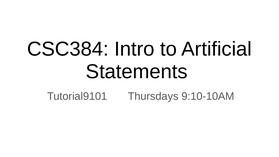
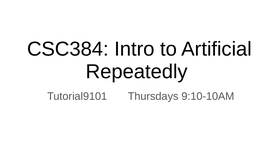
Statements: Statements -> Repeatedly (137, 72)
